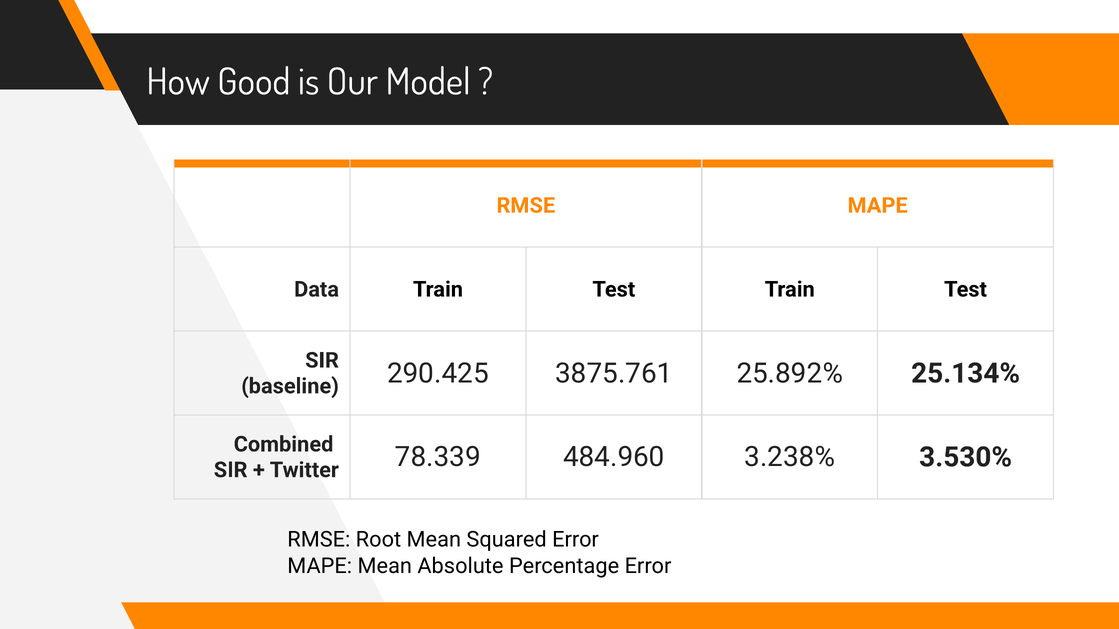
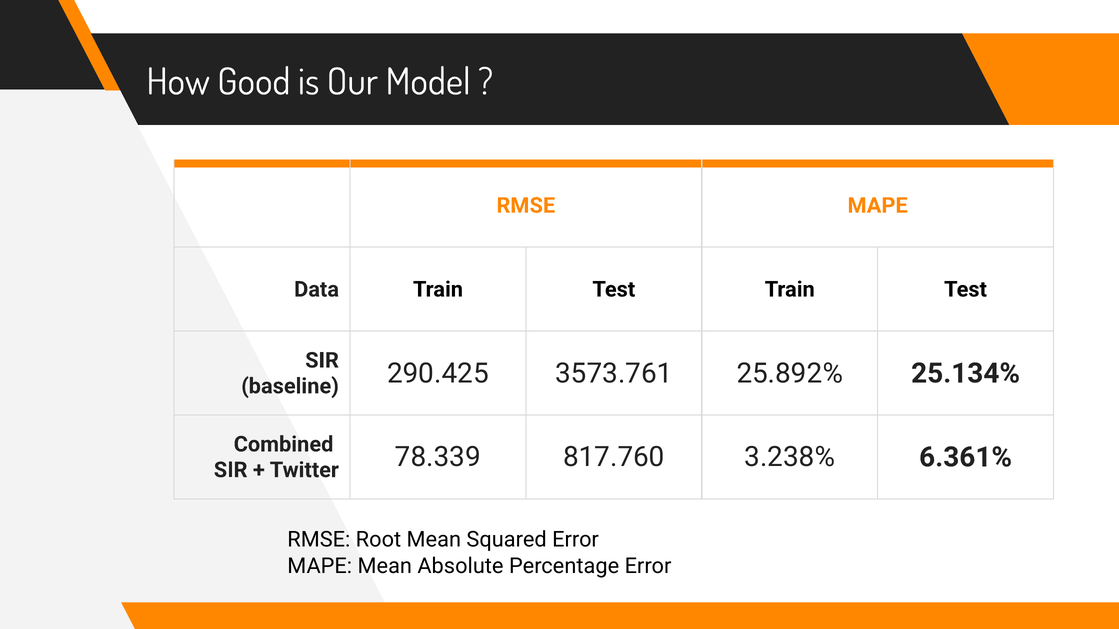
3875.761: 3875.761 -> 3573.761 (614, 374)
484.960: 484.960 -> 817.760 (614, 457)
3.530%: 3.530% -> 6.361% (966, 457)
